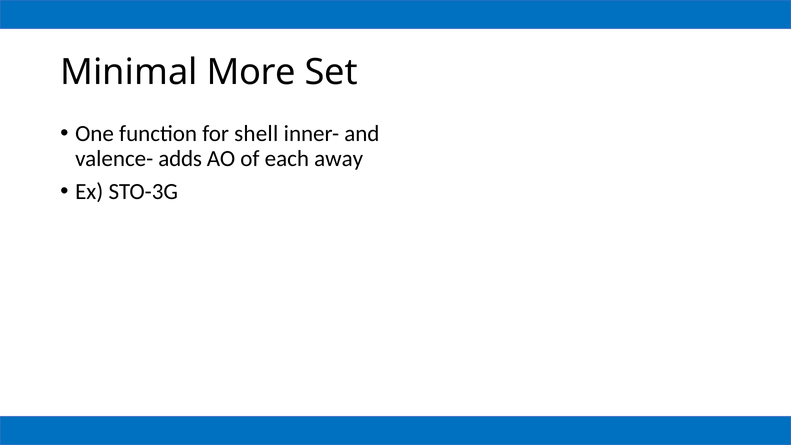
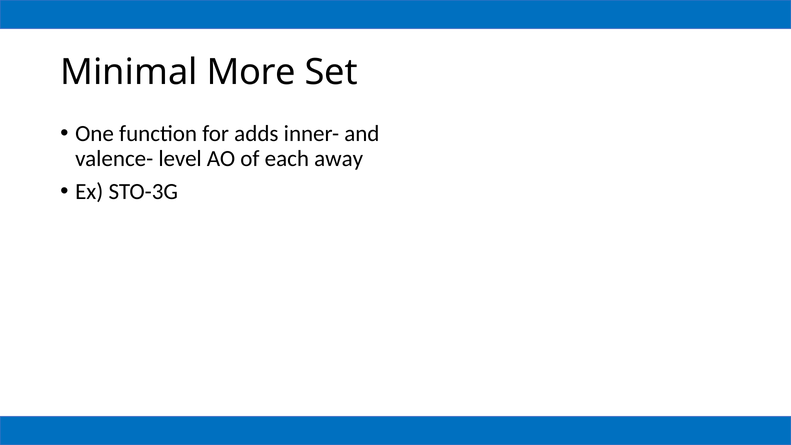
shell: shell -> adds (256, 134)
adds: adds -> level (180, 159)
